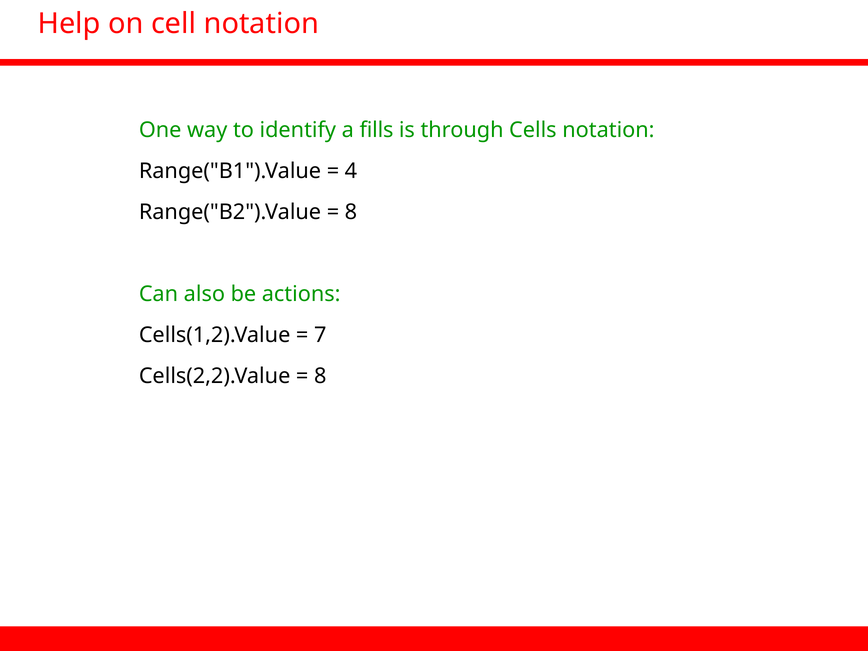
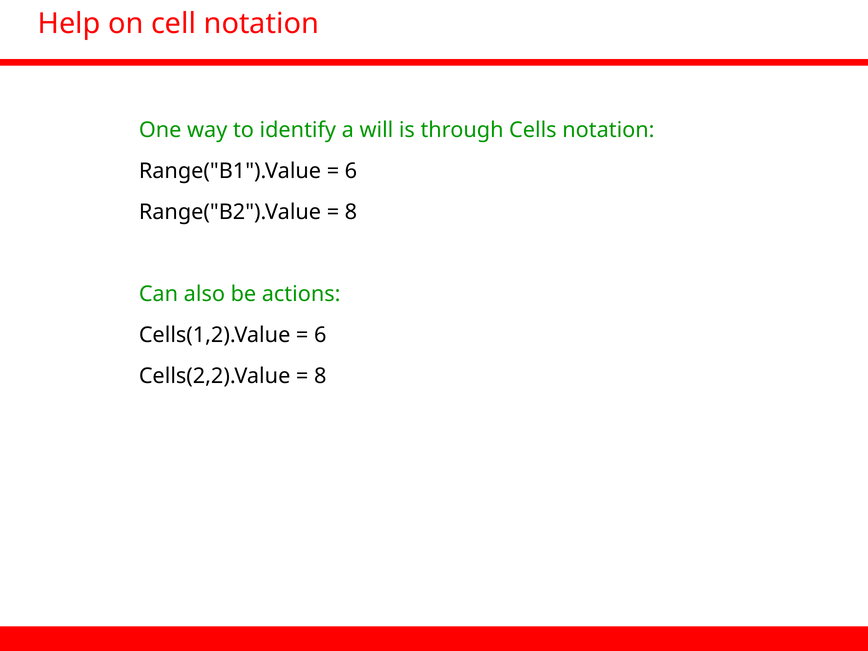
fills: fills -> will (376, 130)
4: 4 -> 6 (351, 171)
7: 7 -> 6 (320, 335)
